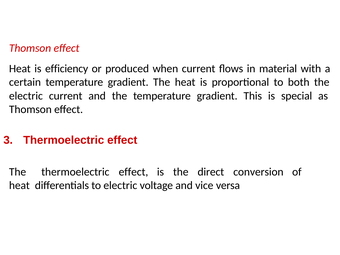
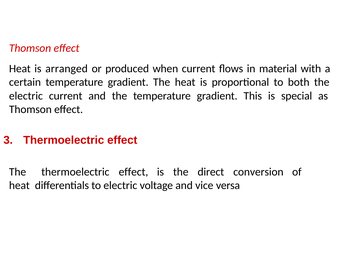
efficiency: efficiency -> arranged (67, 69)
